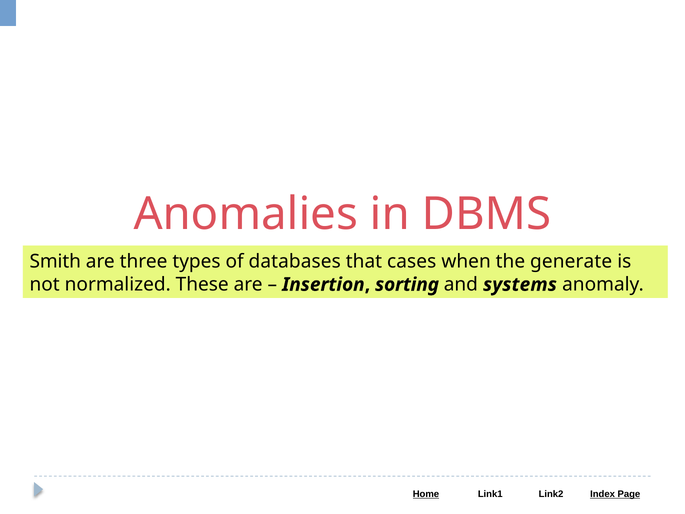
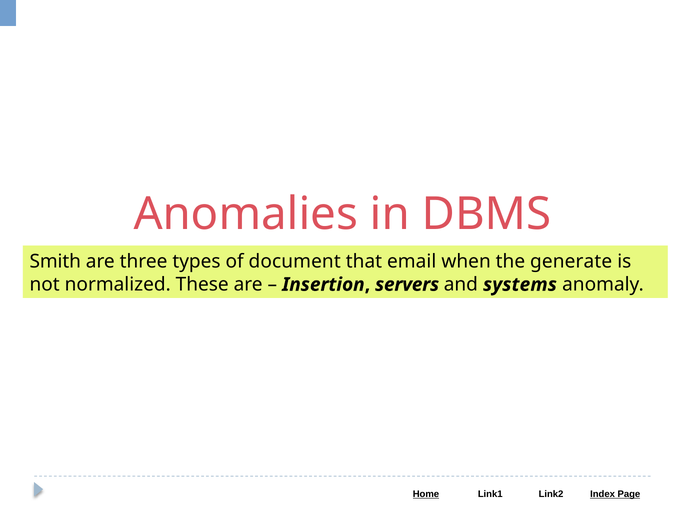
databases: databases -> document (295, 262)
cases: cases -> email (412, 262)
sorting: sorting -> servers (407, 284)
